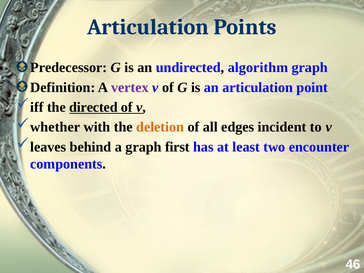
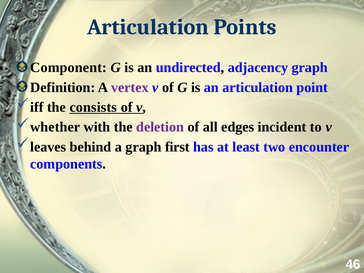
Predecessor: Predecessor -> Component (69, 68)
algorithm: algorithm -> adjacency (258, 68)
directed: directed -> consists (93, 107)
deletion colour: orange -> purple (160, 127)
